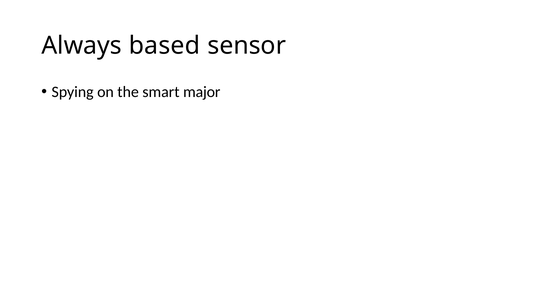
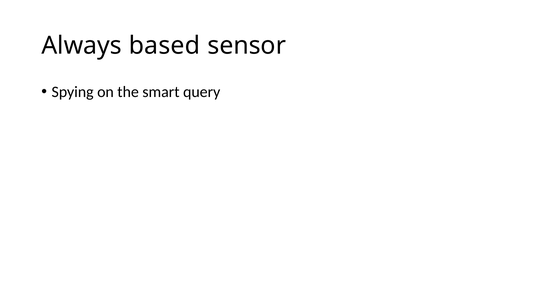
major: major -> query (202, 92)
